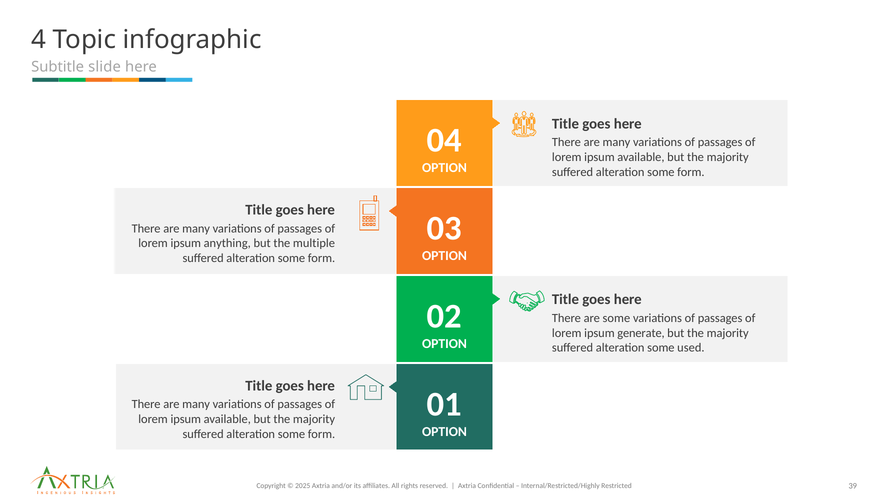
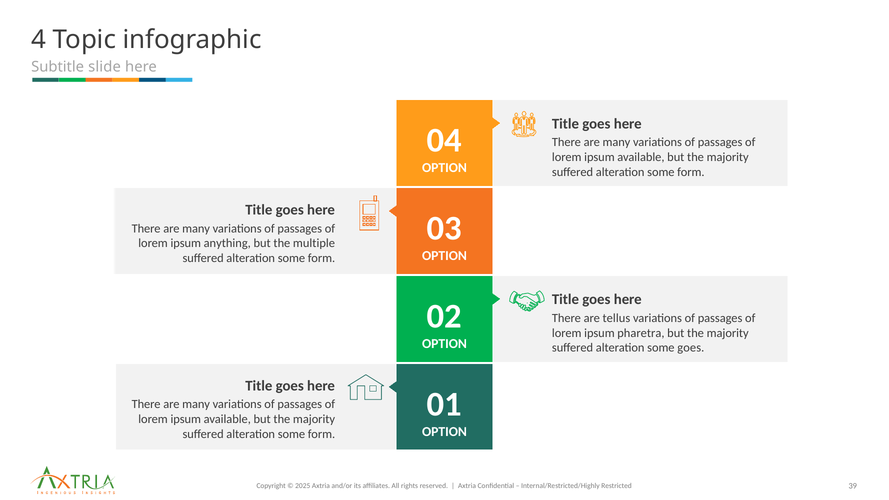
are some: some -> tellus (616, 318)
generate: generate -> pharetra (641, 333)
some used: used -> goes (691, 348)
